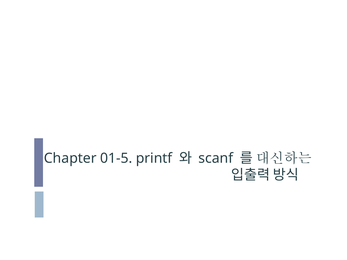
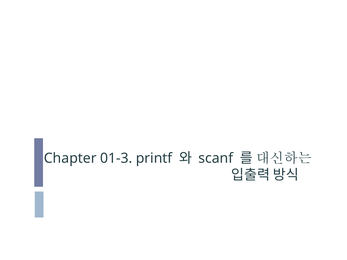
01-5: 01-5 -> 01-3 (116, 158)
